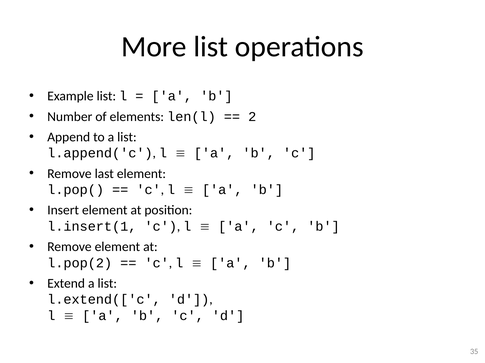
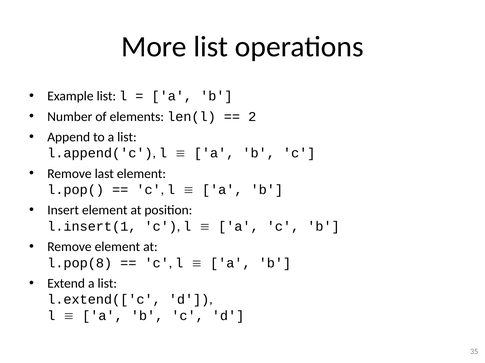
l.pop(2: l.pop(2 -> l.pop(8 (80, 263)
